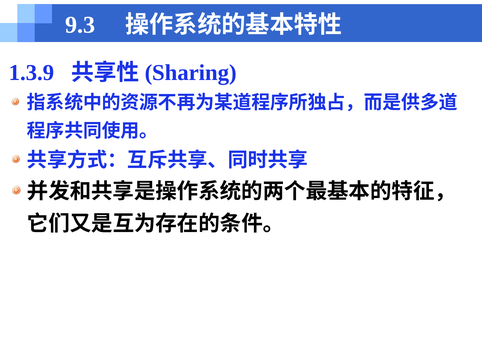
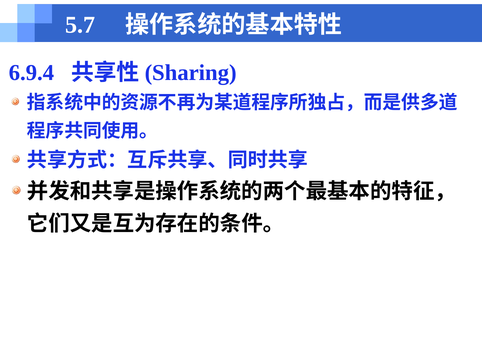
9.3: 9.3 -> 5.7 (80, 25)
1.3.9: 1.3.9 -> 6.9.4 (32, 73)
